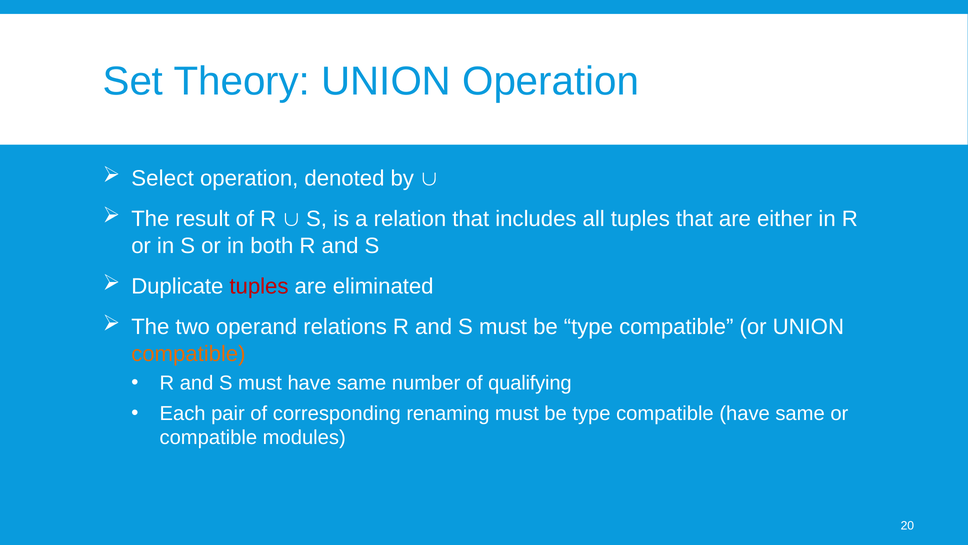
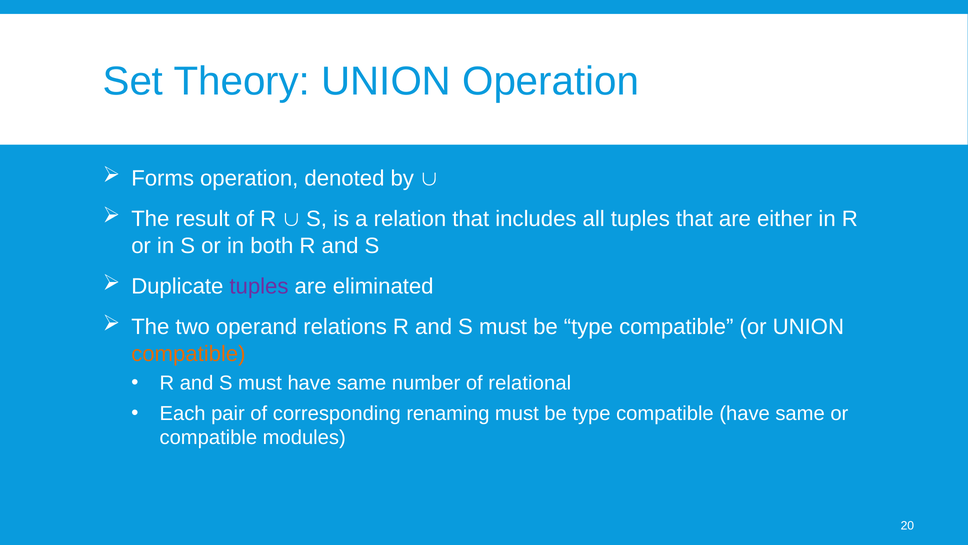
Select: Select -> Forms (163, 178)
tuples colour: red -> purple (259, 286)
qualifying: qualifying -> relational (530, 383)
